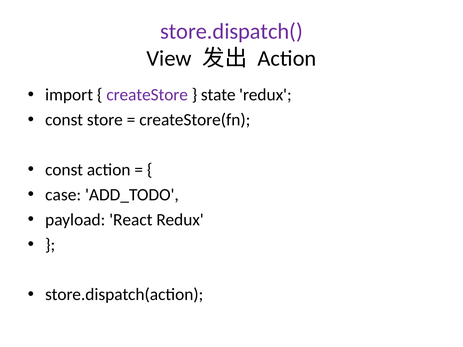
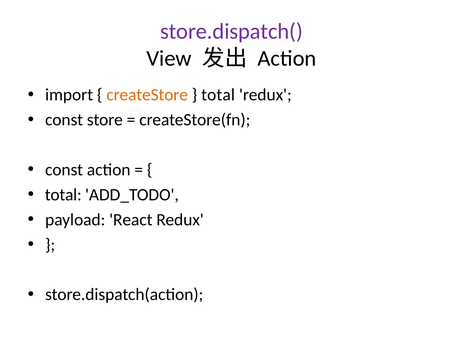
createStore colour: purple -> orange (147, 95)
state: state -> total (218, 95)
case: case -> total (63, 195)
